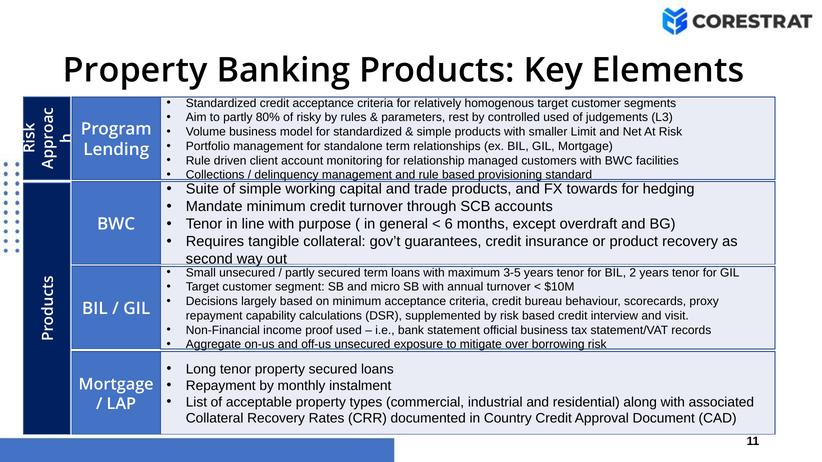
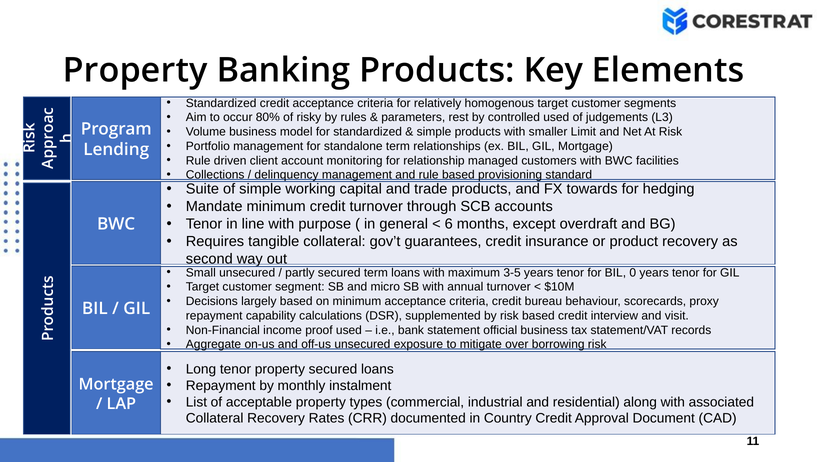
to partly: partly -> occur (238, 118)
2: 2 -> 0 (633, 273)
